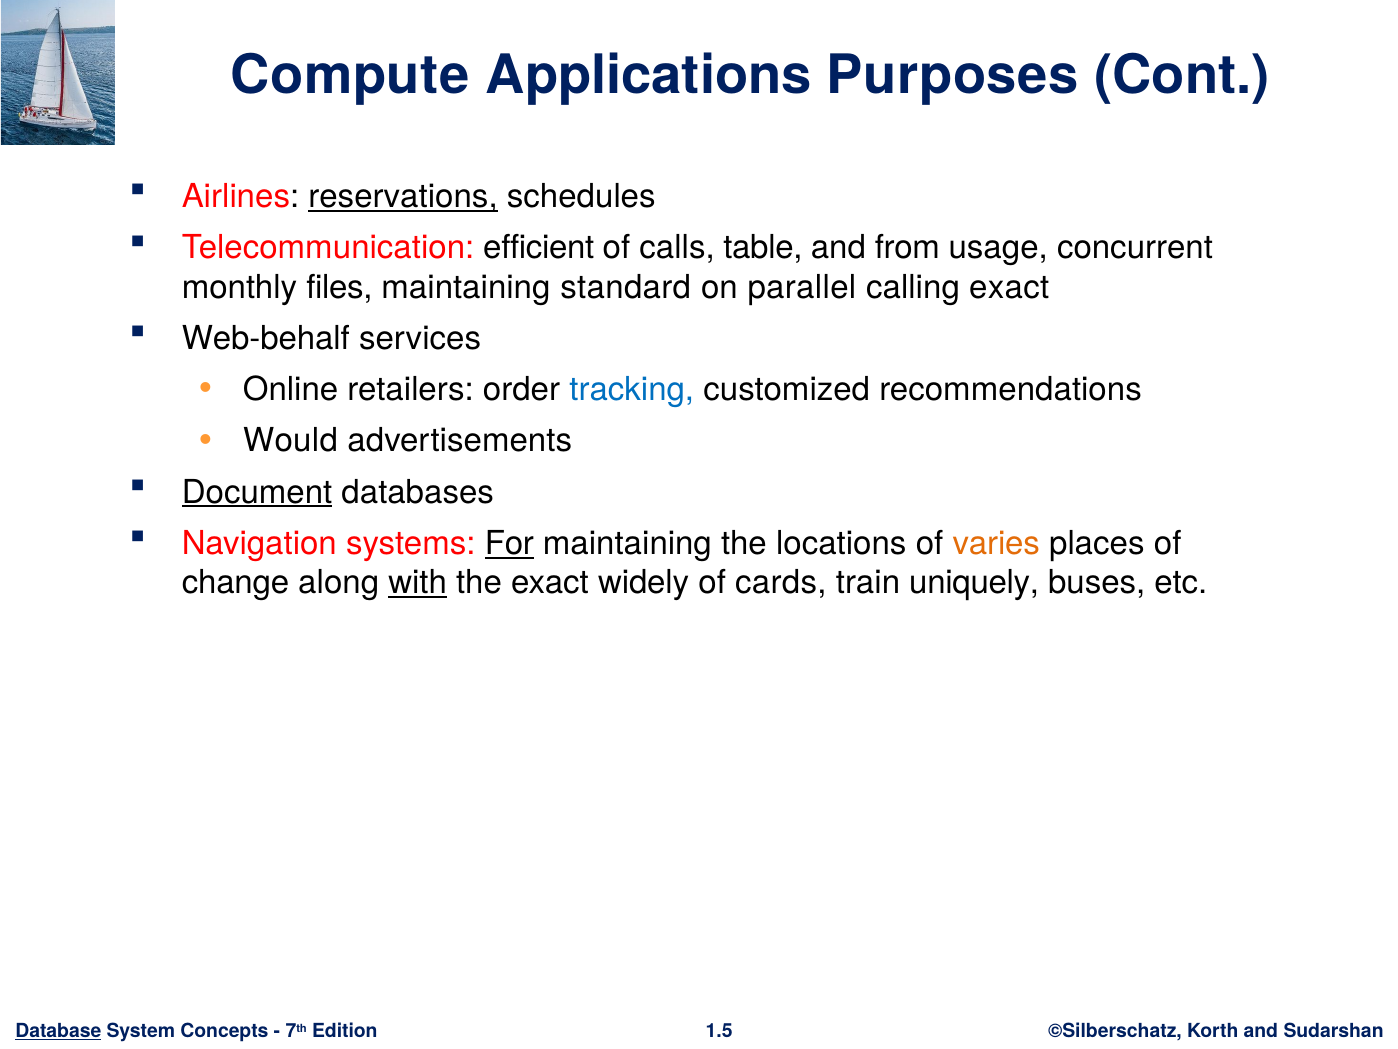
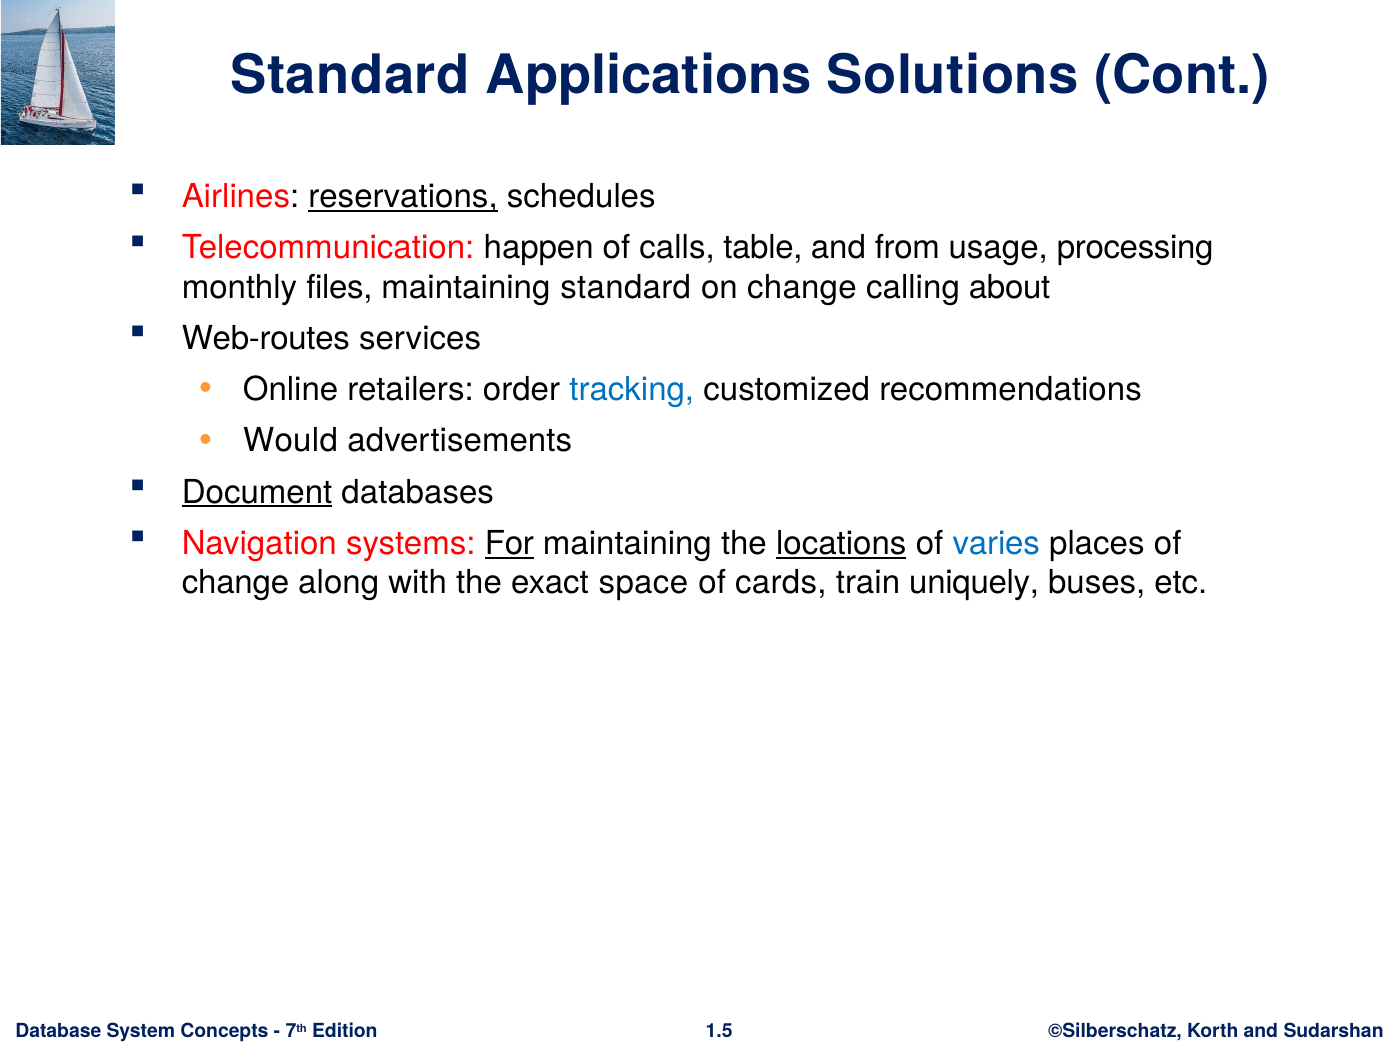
Compute: Compute -> Standard (350, 75)
Purposes: Purposes -> Solutions (953, 75)
efficient: efficient -> happen (539, 248)
concurrent: concurrent -> processing (1135, 248)
on parallel: parallel -> change (802, 287)
calling exact: exact -> about (1010, 287)
Web-behalf: Web-behalf -> Web-routes (266, 338)
locations underline: none -> present (841, 543)
varies colour: orange -> blue (996, 543)
with underline: present -> none (418, 583)
widely: widely -> space (643, 583)
Database underline: present -> none (58, 1031)
